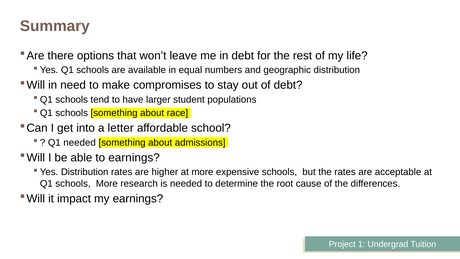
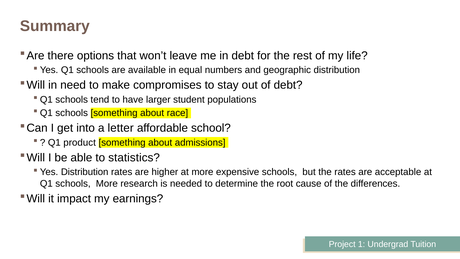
Q1 needed: needed -> product (80, 142)
to earnings: earnings -> statistics (134, 158)
